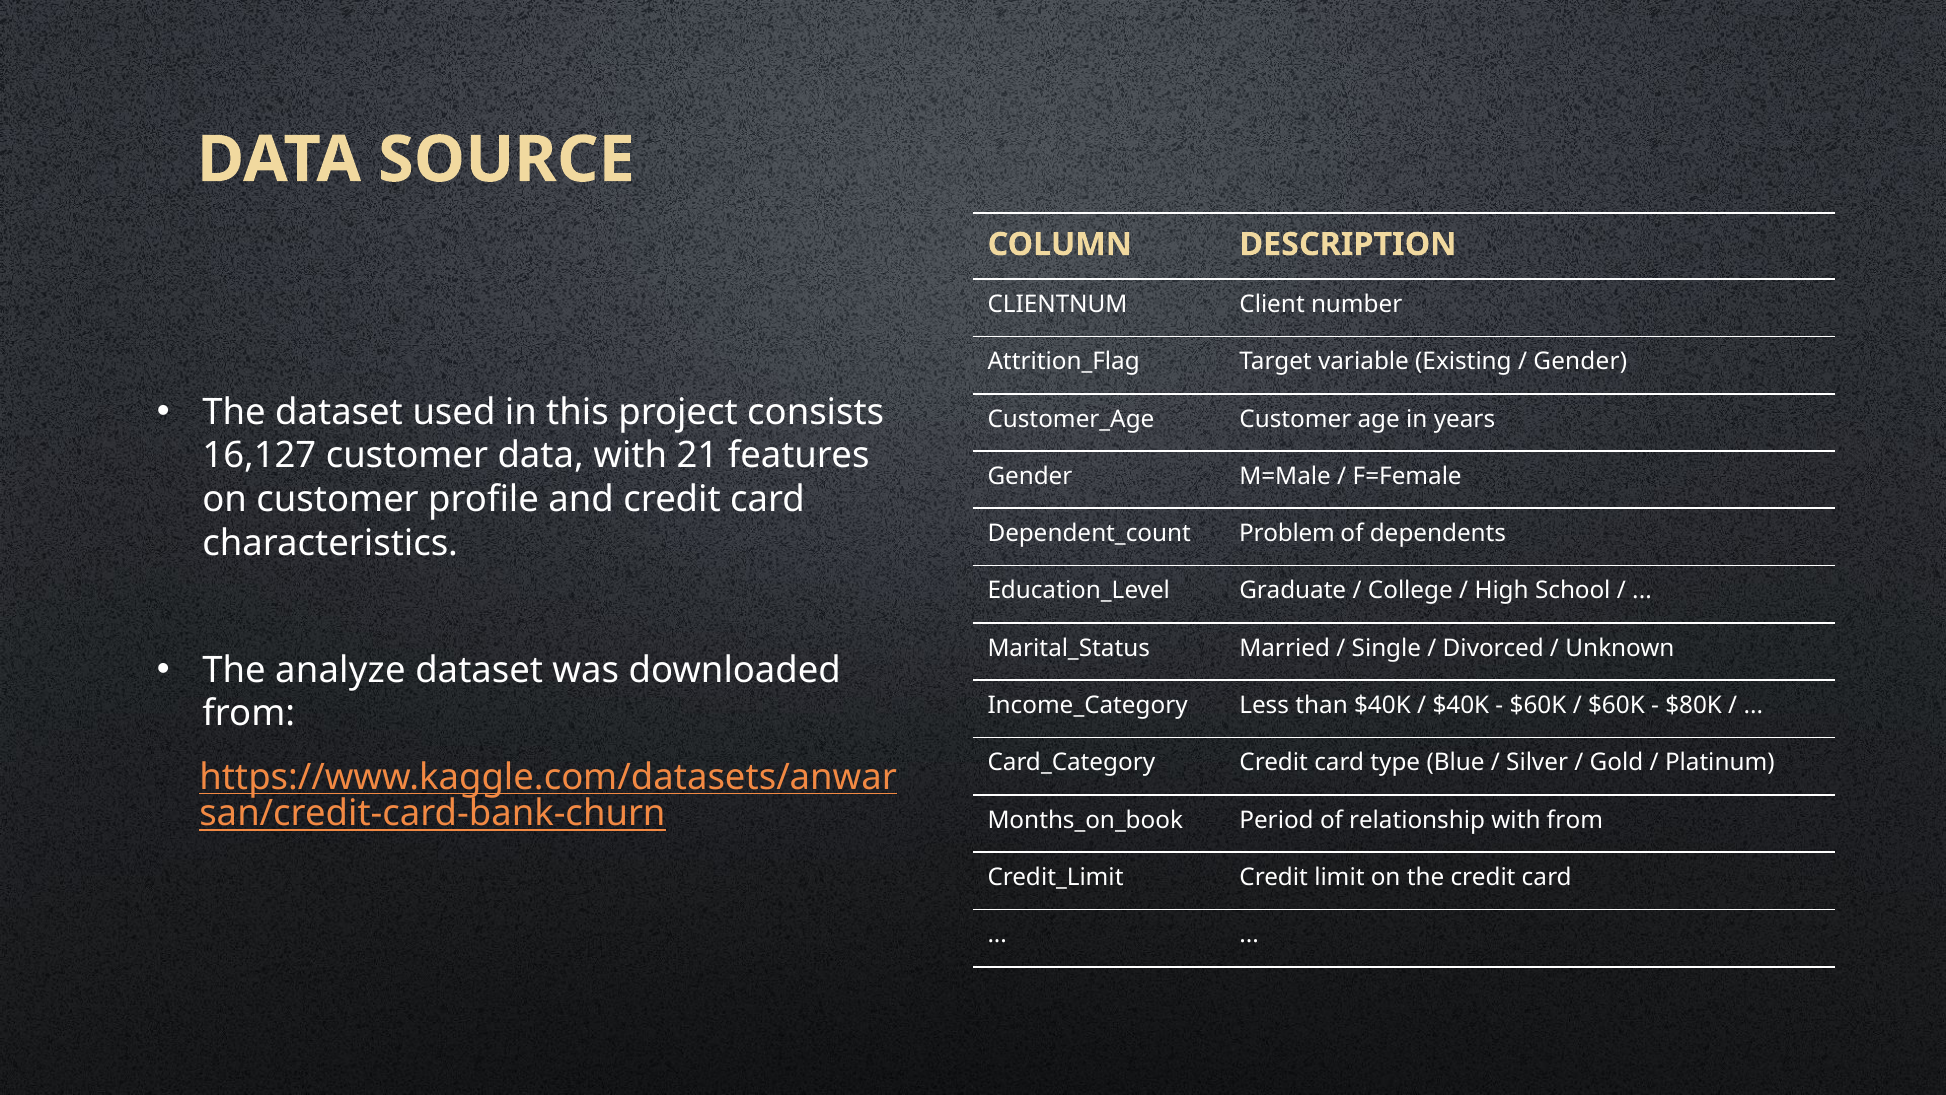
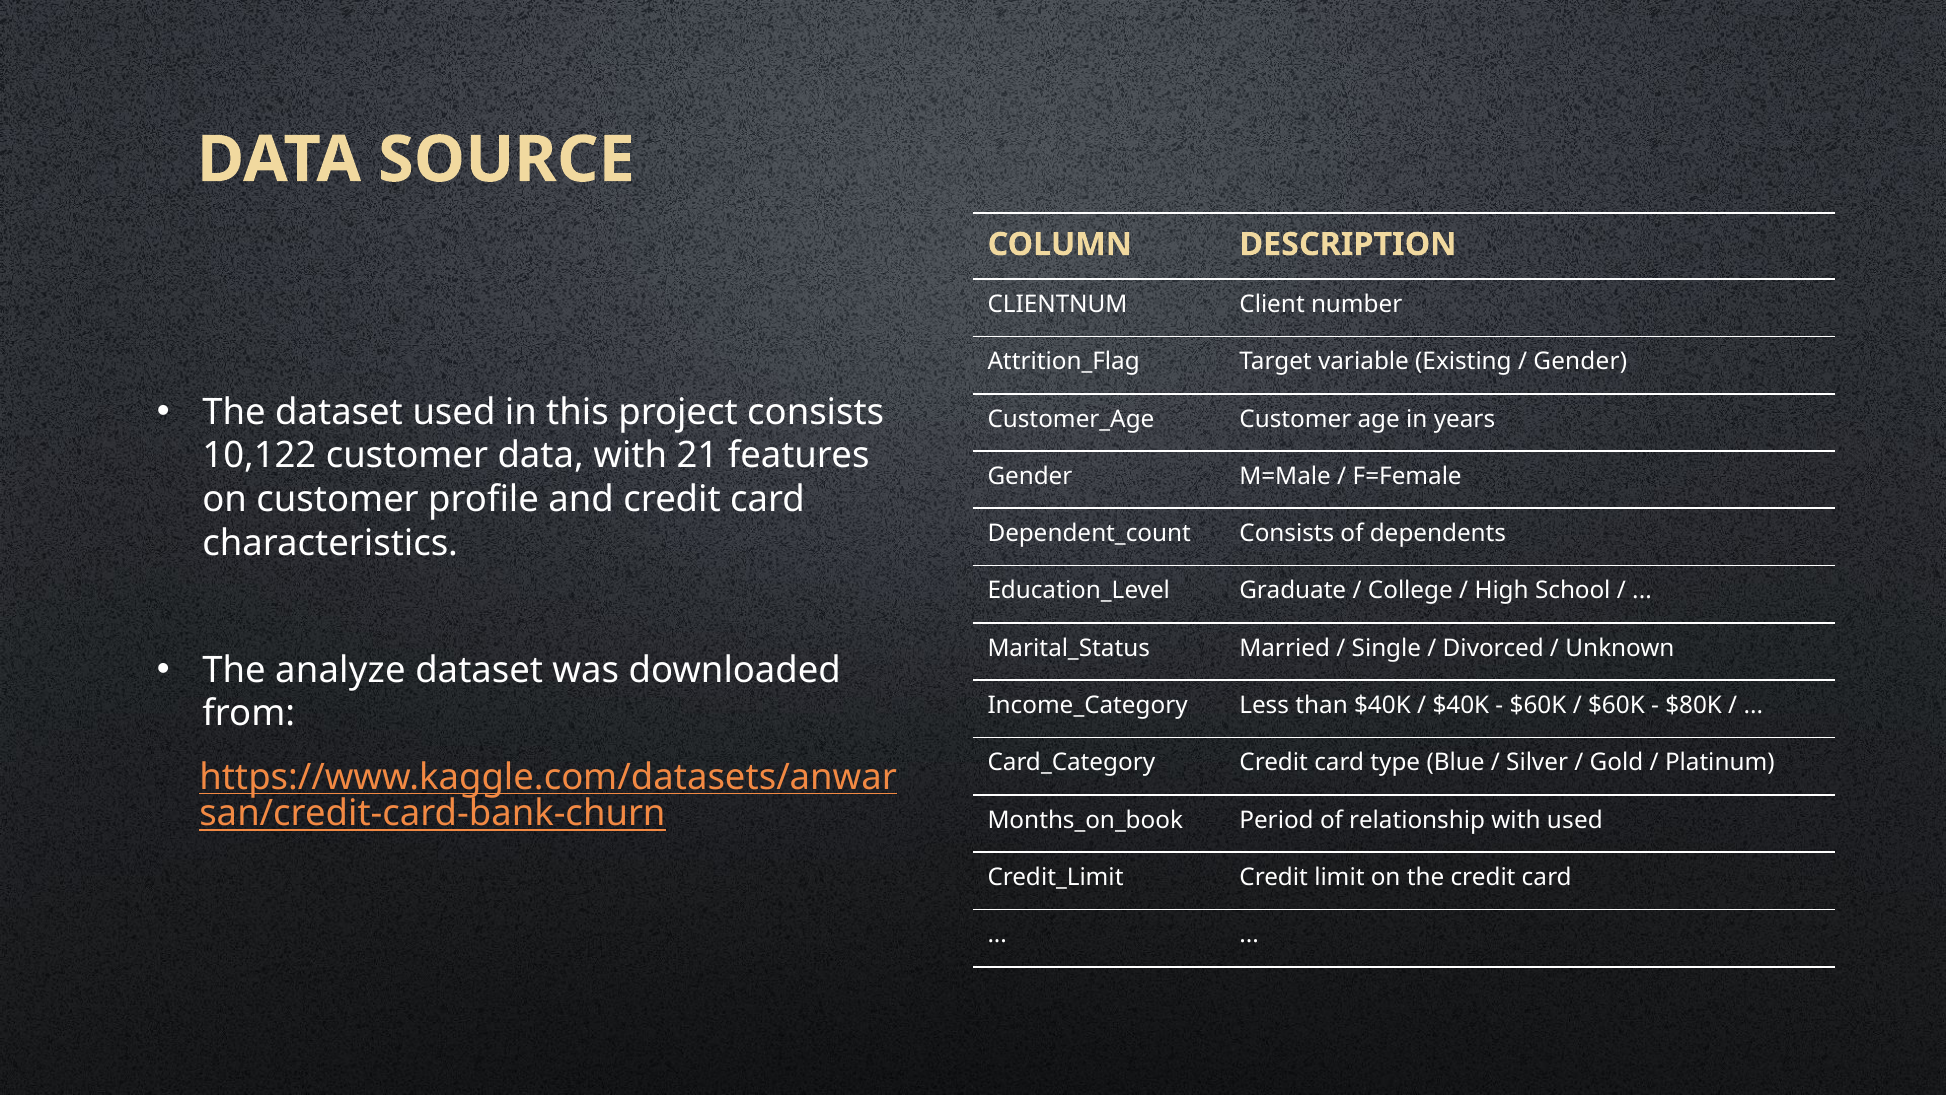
16,127: 16,127 -> 10,122 (259, 456)
Problem: Problem -> Consists (1287, 533)
with from: from -> used (1575, 820)
